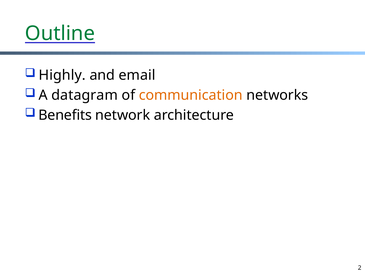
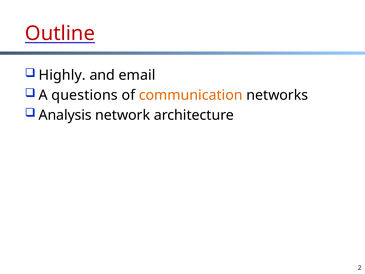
Outline colour: green -> red (60, 33)
datagram: datagram -> questions (85, 95)
Benefits: Benefits -> Analysis (65, 115)
